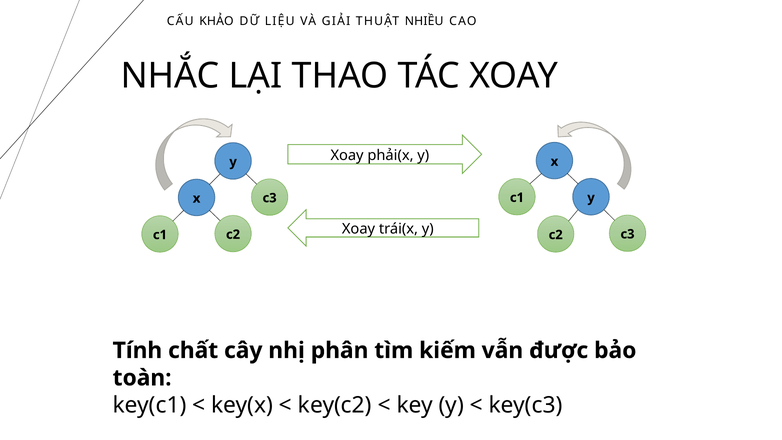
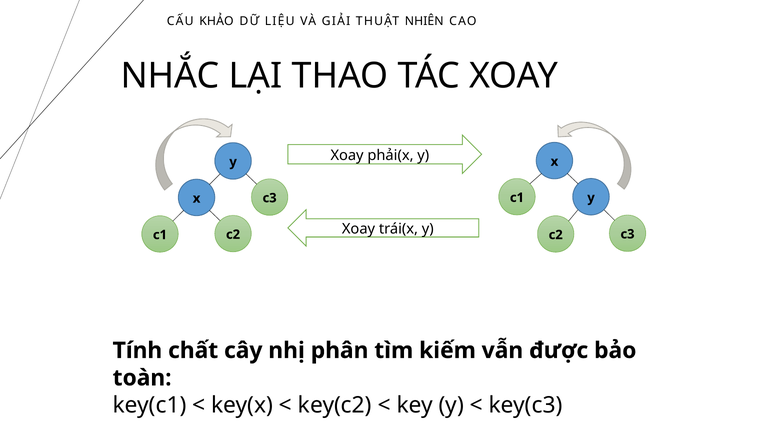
NHIỀU: NHIỀU -> NHIÊN (424, 21)
